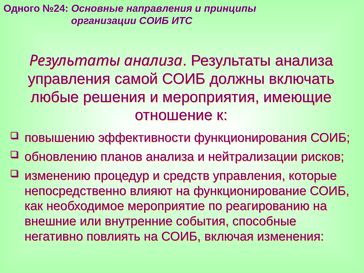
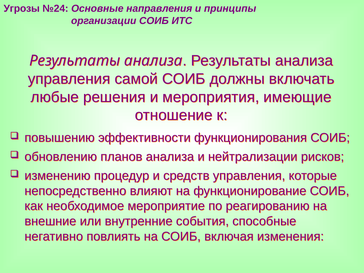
Одного: Одного -> Угрозы (22, 9)
